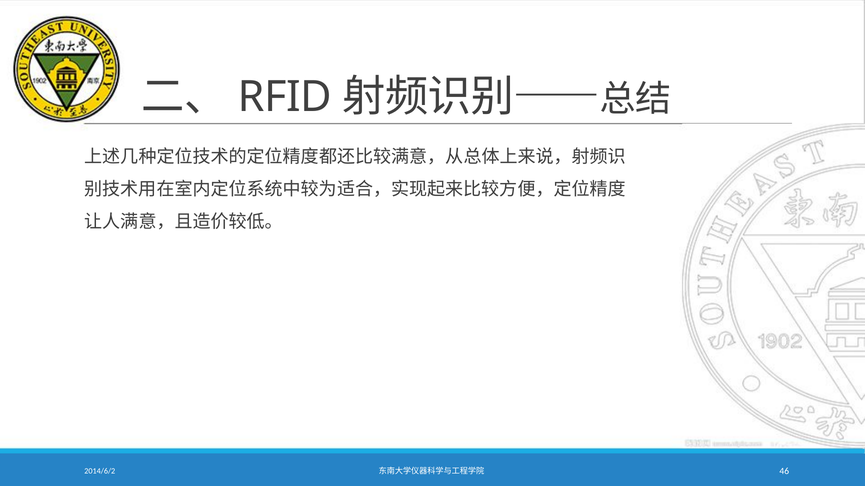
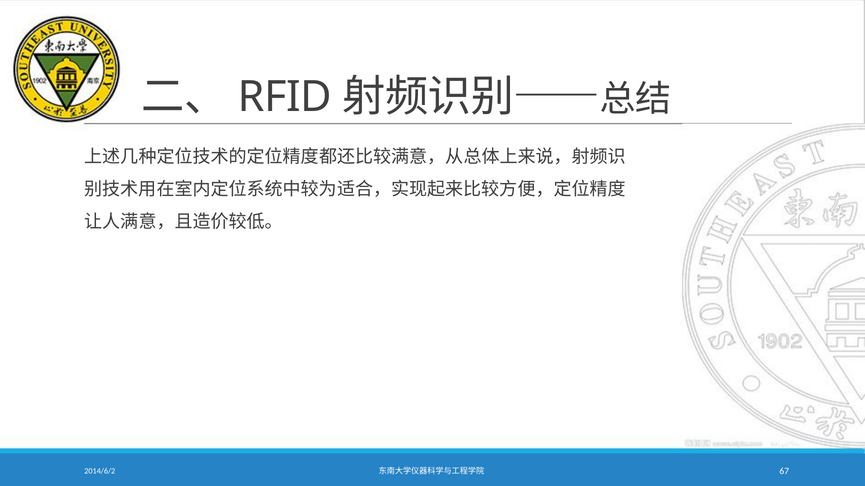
46: 46 -> 67 (784, 472)
